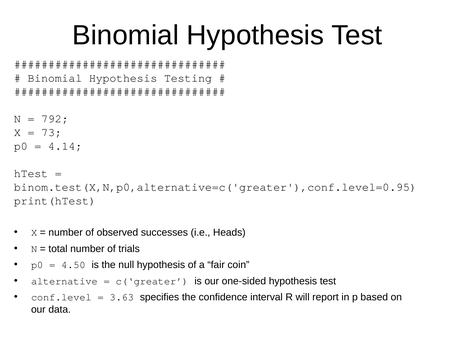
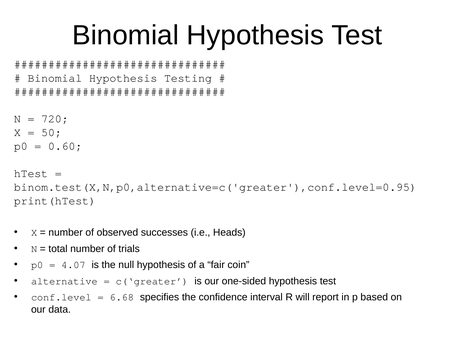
792: 792 -> 720 (55, 119)
73: 73 -> 50 (51, 133)
4.14: 4.14 -> 0.60 (65, 146)
4.50: 4.50 -> 4.07 (73, 265)
3.63: 3.63 -> 6.68 (122, 297)
